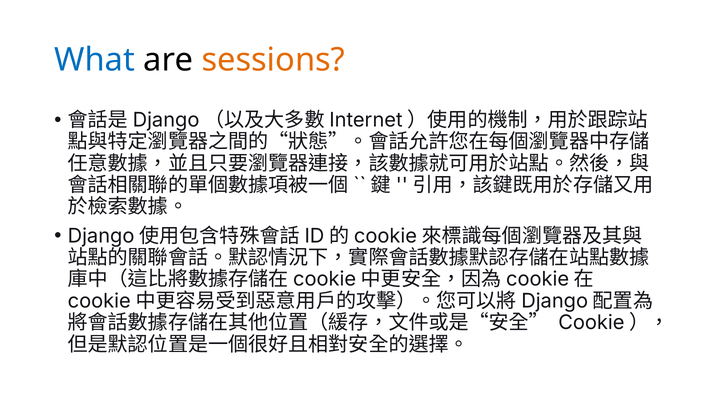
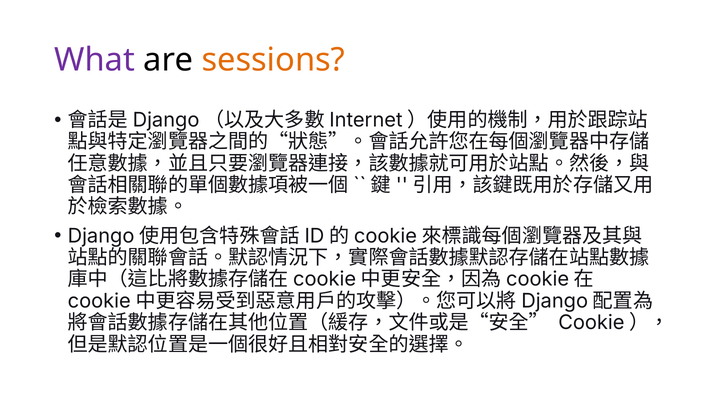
What colour: blue -> purple (95, 60)
